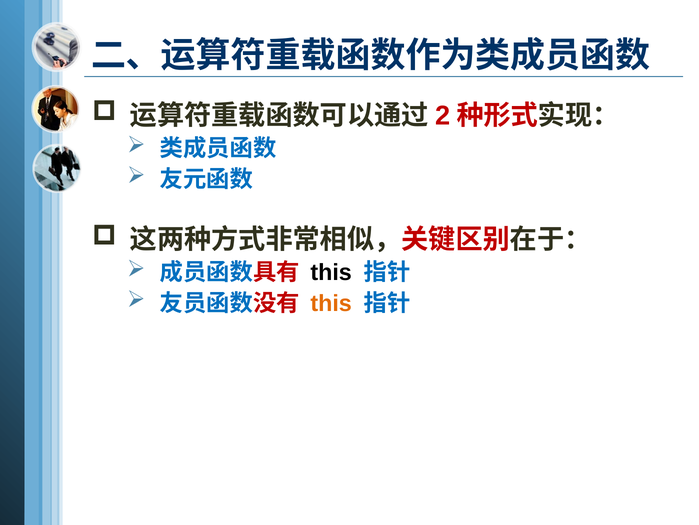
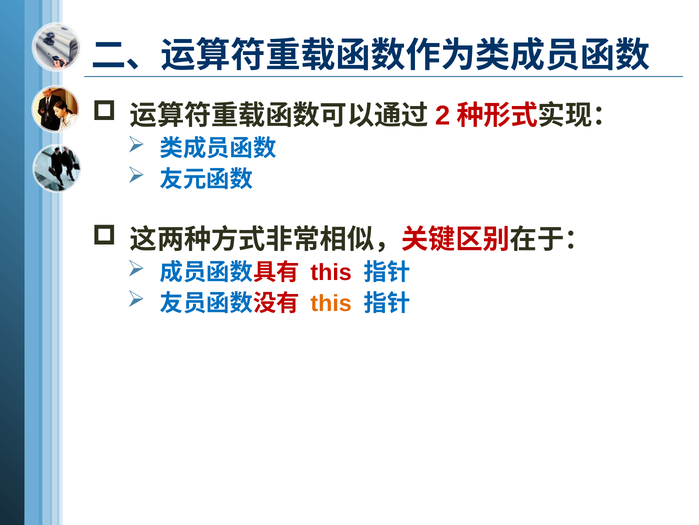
this colour: black -> red (331, 272)
